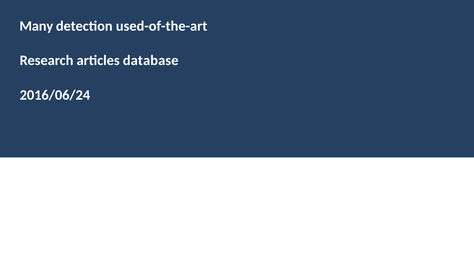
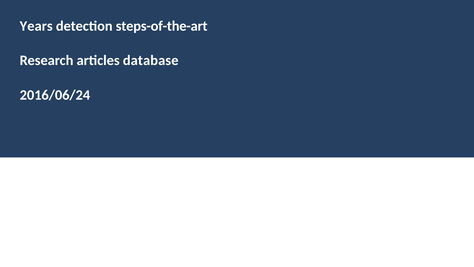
Many: Many -> Years (36, 26)
used-of-the-art: used-of-the-art -> steps-of-the-art (162, 26)
